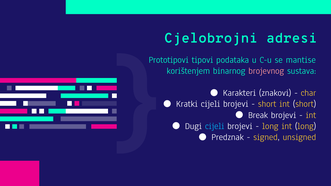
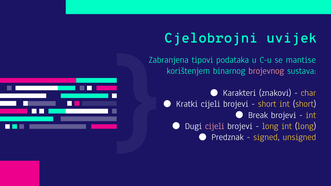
adresi: adresi -> uvijek (292, 38)
Prototipovi: Prototipovi -> Zabranjena (169, 60)
cijeli colour: light blue -> pink (215, 126)
